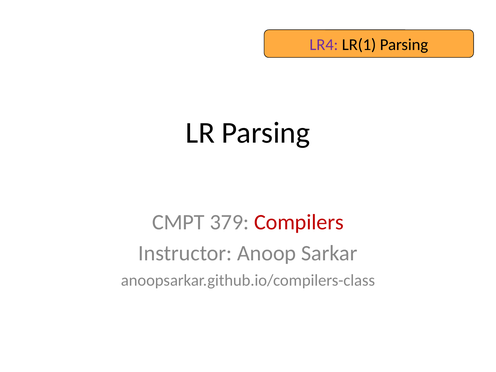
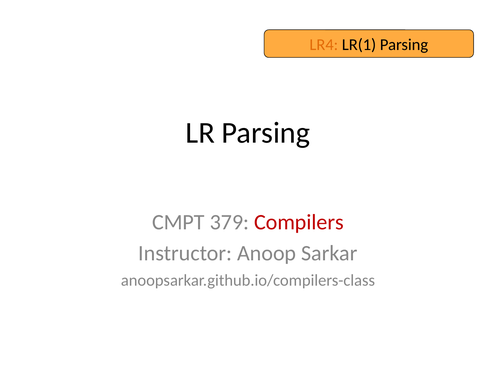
LR4 colour: purple -> orange (324, 45)
